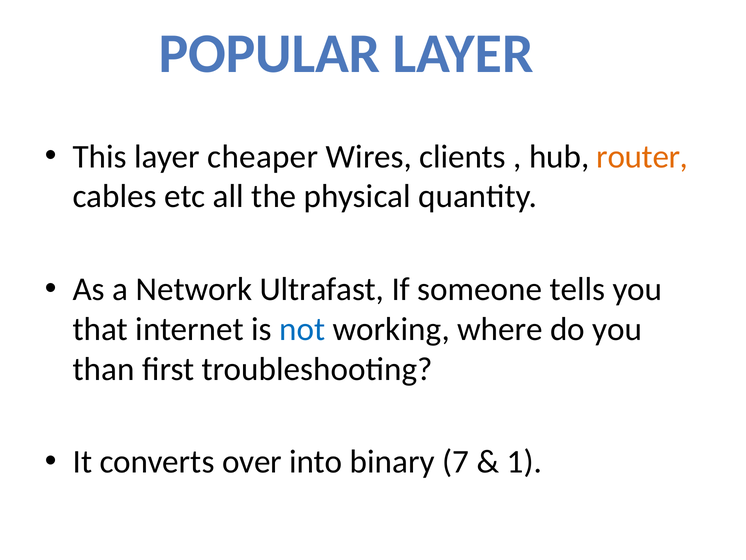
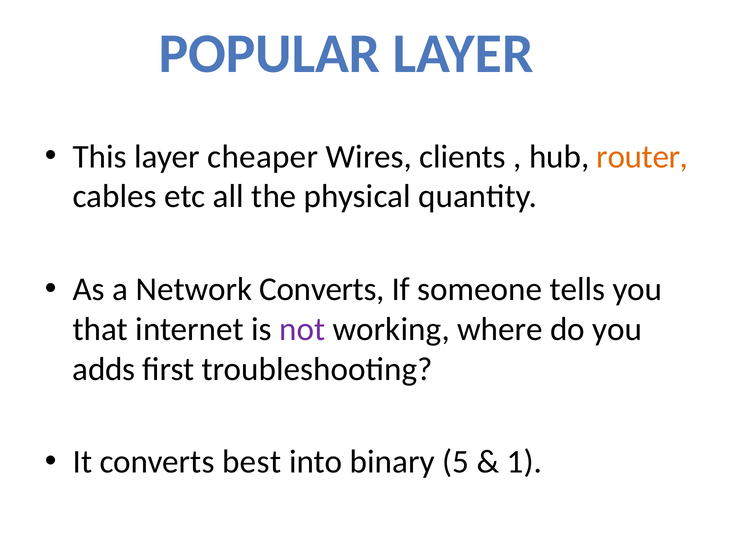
Network Ultrafast: Ultrafast -> Converts (322, 289)
not colour: blue -> purple (302, 329)
than: than -> adds (104, 369)
over: over -> best (252, 462)
7: 7 -> 5 (456, 462)
